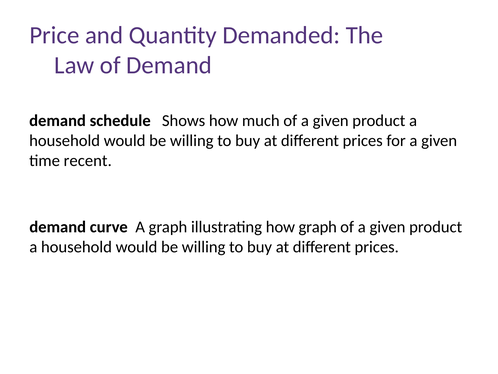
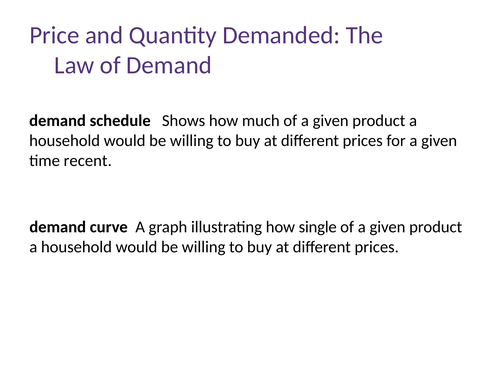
how graph: graph -> single (318, 227)
